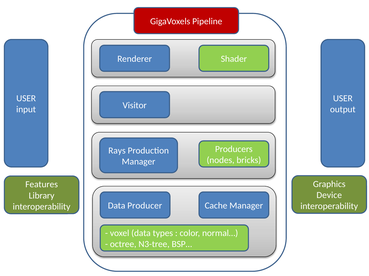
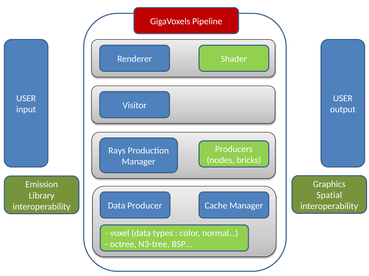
Features: Features -> Emission (42, 185)
Device: Device -> Spatial (329, 196)
